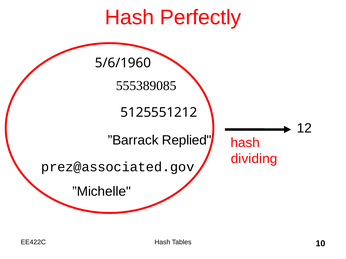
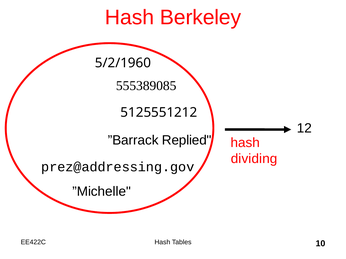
Perfectly: Perfectly -> Berkeley (201, 17)
5/6/1960: 5/6/1960 -> 5/2/1960 (123, 63)
prez@associated.gov: prez@associated.gov -> prez@addressing.gov (118, 167)
